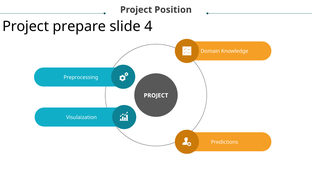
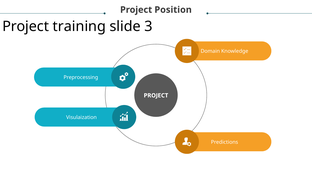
prepare: prepare -> training (79, 26)
4: 4 -> 3 (149, 26)
